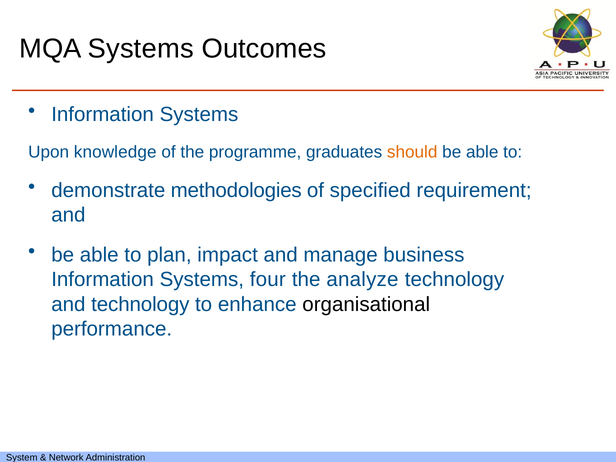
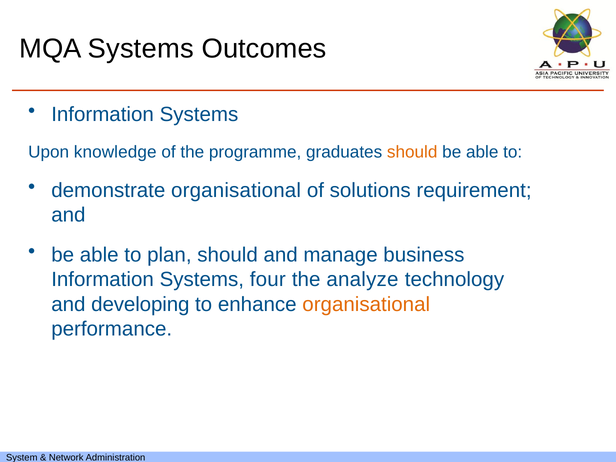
demonstrate methodologies: methodologies -> organisational (236, 190)
specified: specified -> solutions (370, 190)
plan impact: impact -> should (228, 255)
and technology: technology -> developing (140, 304)
organisational colour: black -> orange (366, 304)
